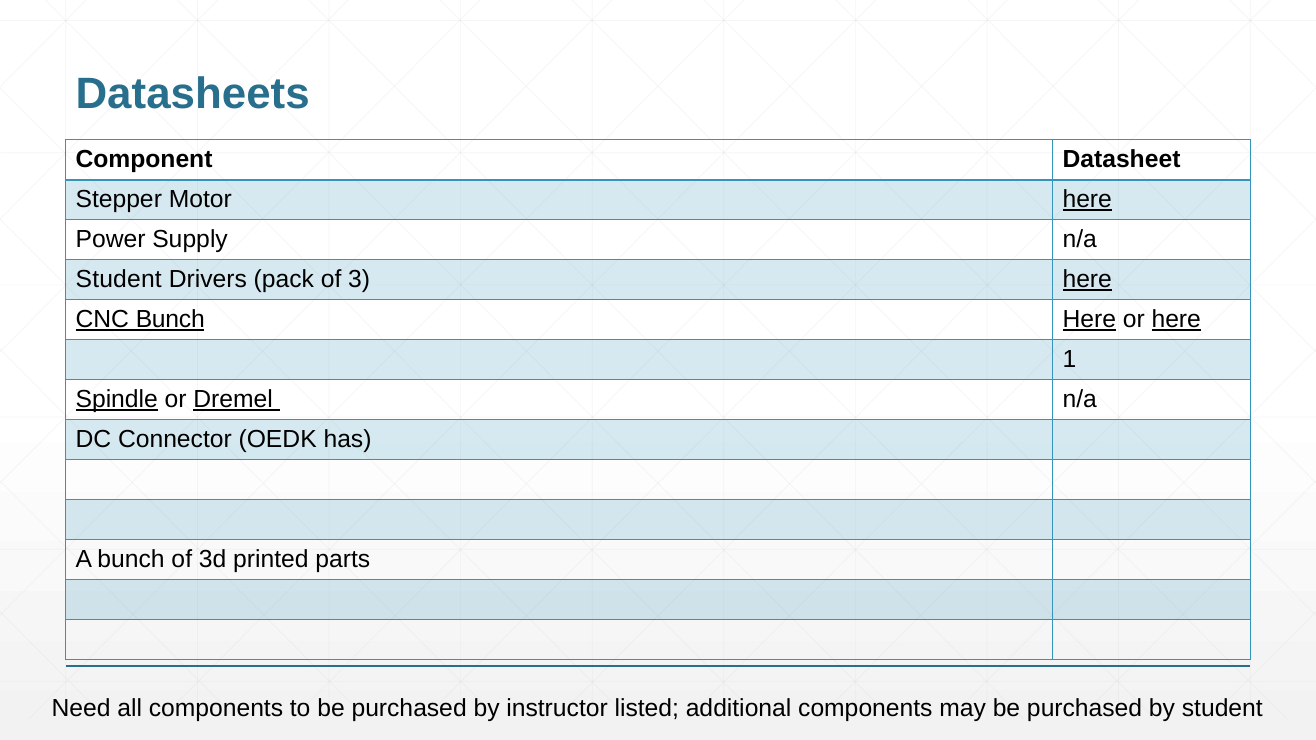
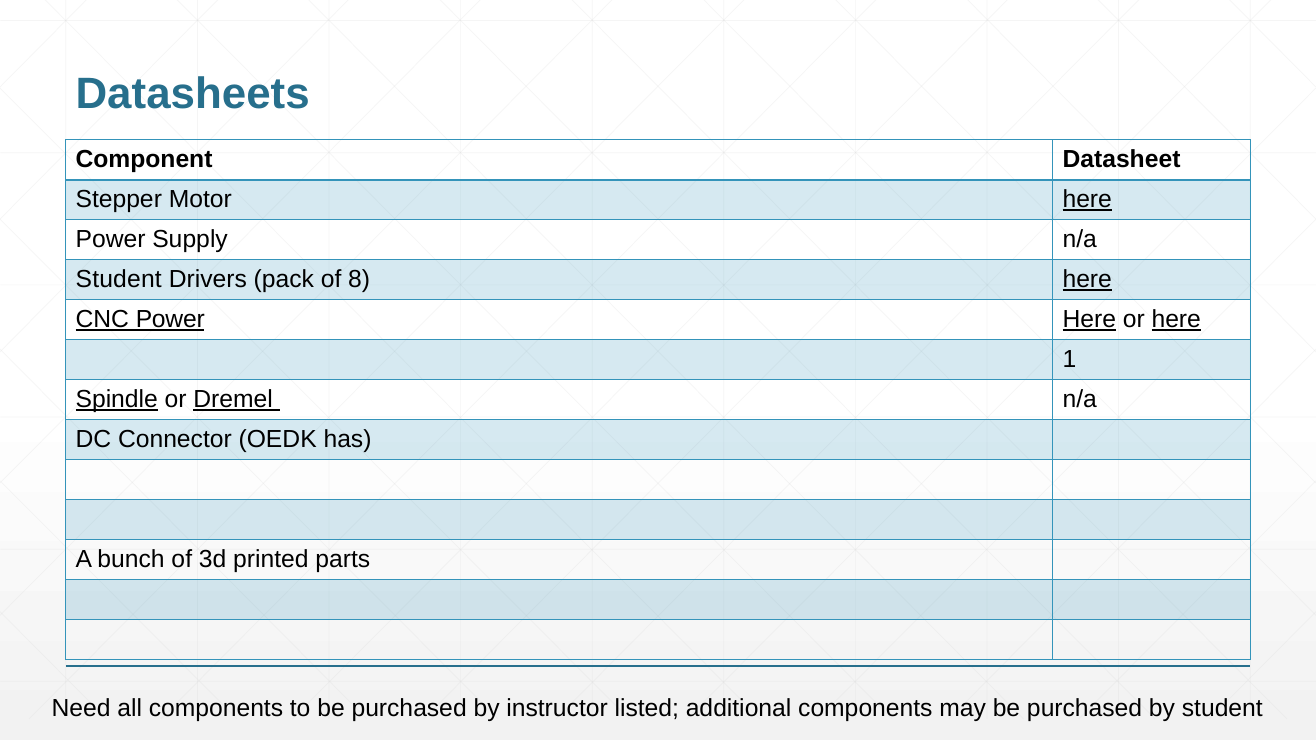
3: 3 -> 8 (359, 279)
CNC Bunch: Bunch -> Power (170, 319)
